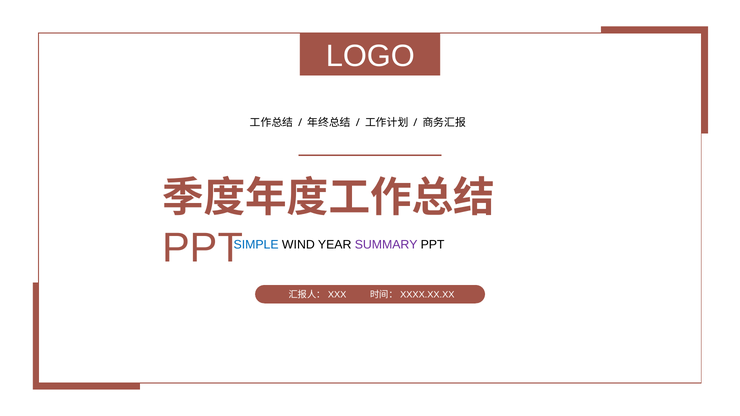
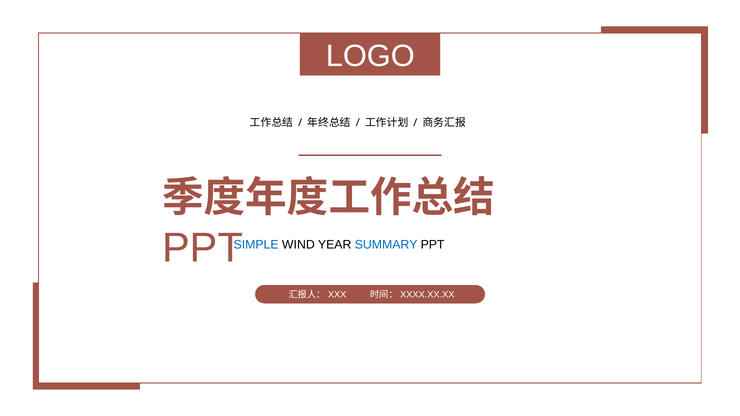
SUMMARY colour: purple -> blue (386, 245)
